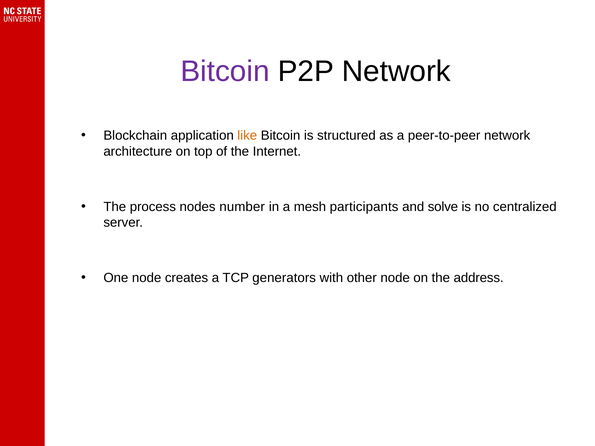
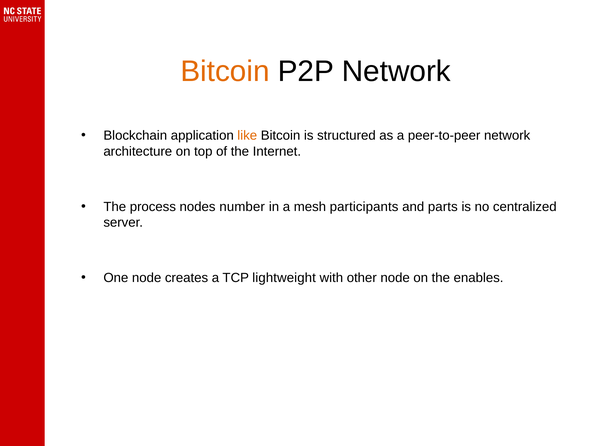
Bitcoin colour: purple -> orange (225, 71)
solve: solve -> parts (443, 207)
generators: generators -> lightweight (284, 278)
address: address -> enables (479, 278)
